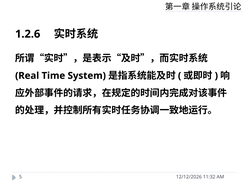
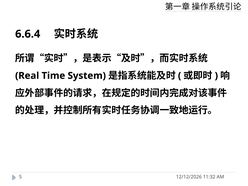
1.2.6: 1.2.6 -> 6.6.4 (28, 34)
